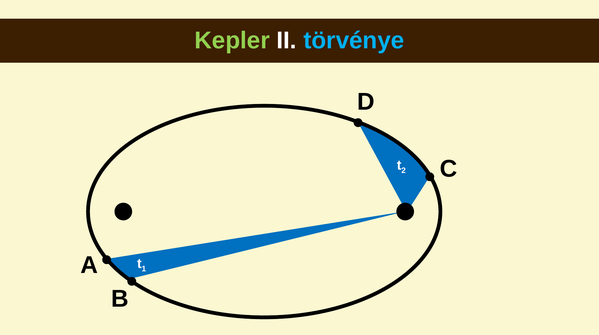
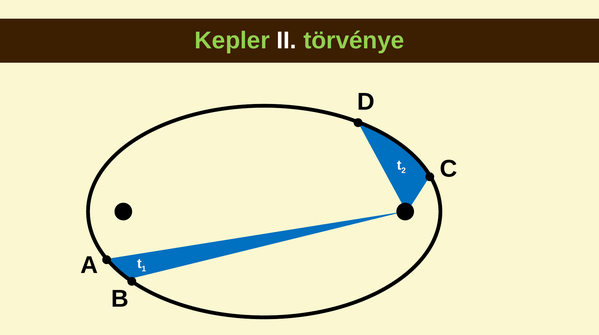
törvénye colour: light blue -> light green (354, 41)
